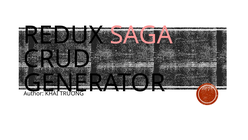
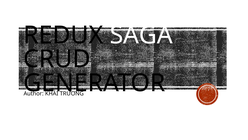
SAGA colour: pink -> white (141, 35)
